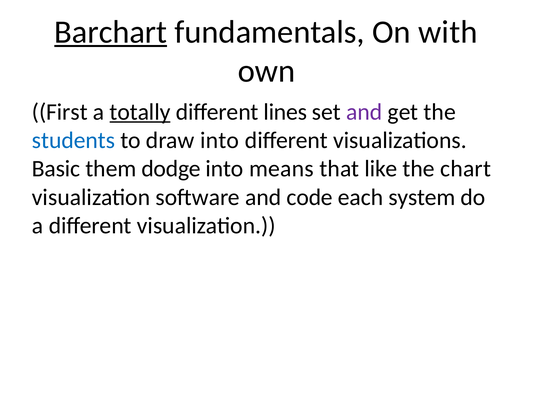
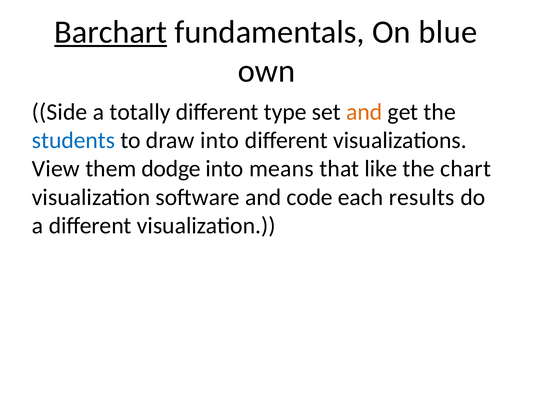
with: with -> blue (448, 32)
First: First -> Side (60, 112)
totally underline: present -> none (140, 112)
lines: lines -> type (285, 112)
and colour: purple -> orange (364, 112)
Basic: Basic -> View (56, 169)
system: system -> results (422, 197)
